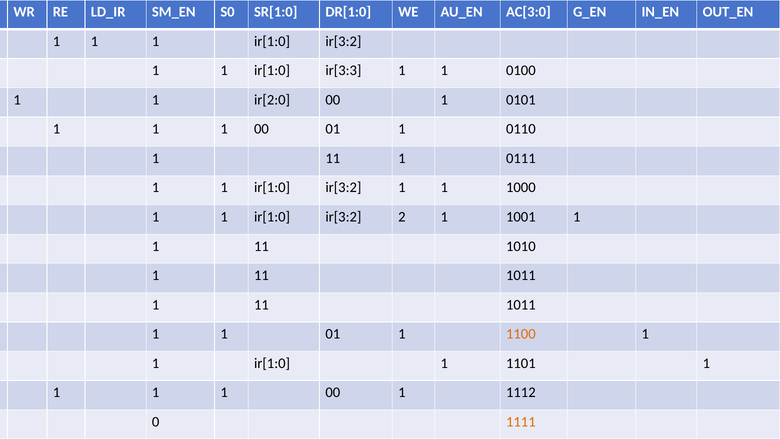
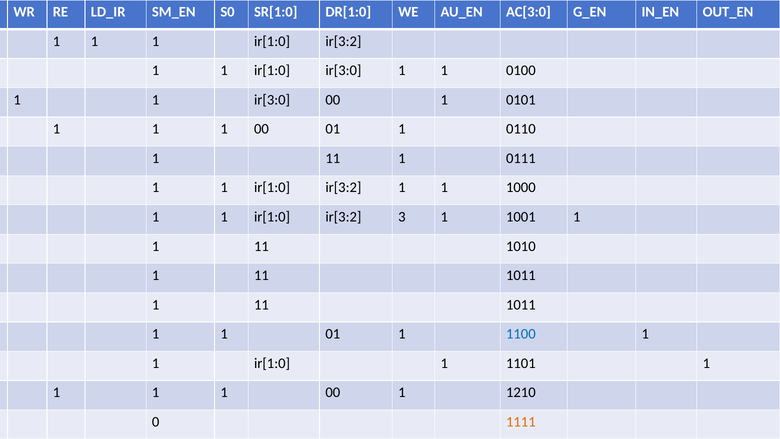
ir[1:0 ir[3:3: ir[3:3 -> ir[3:0 (343, 71)
1 ir[2:0: ir[2:0 -> ir[3:0 (272, 100)
2: 2 -> 3 (402, 217)
1100 colour: orange -> blue (521, 334)
1112: 1112 -> 1210 (521, 392)
